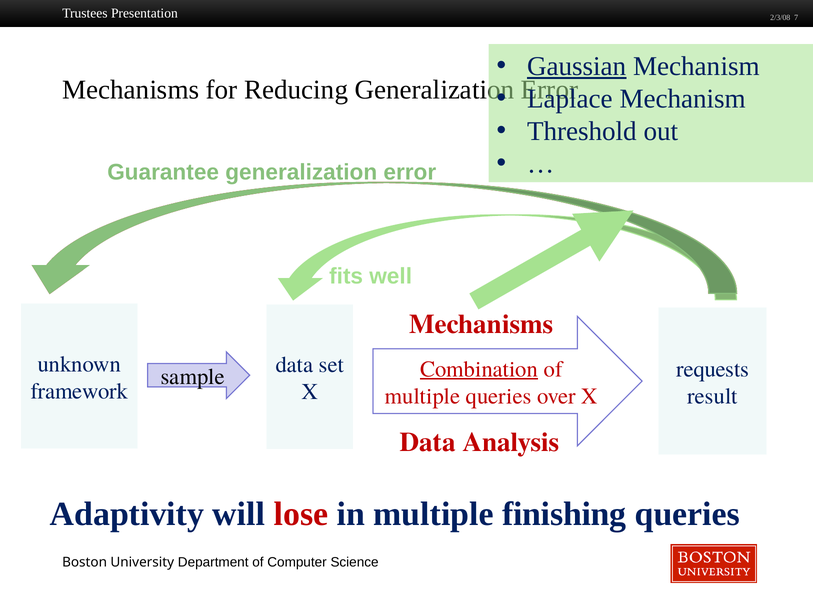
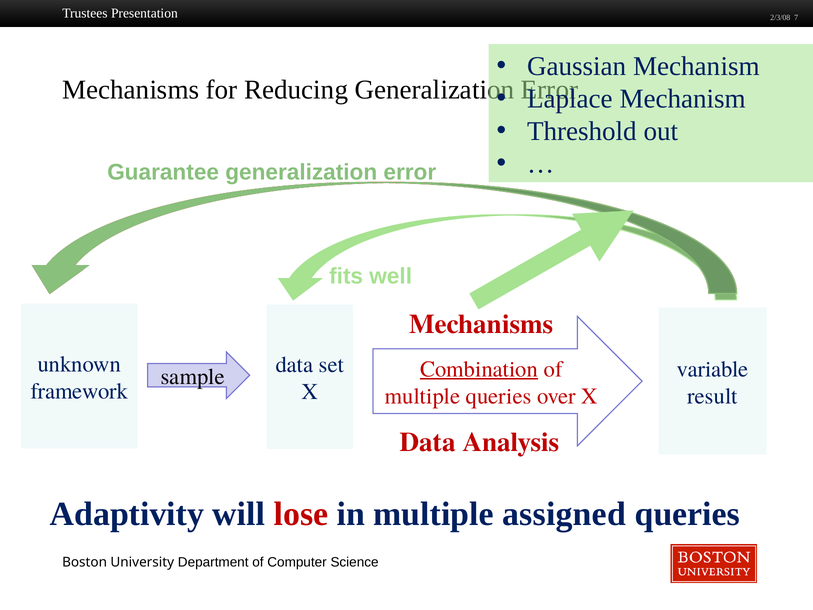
Gaussian underline: present -> none (577, 66)
requests: requests -> variable (713, 369)
finishing: finishing -> assigned (564, 514)
